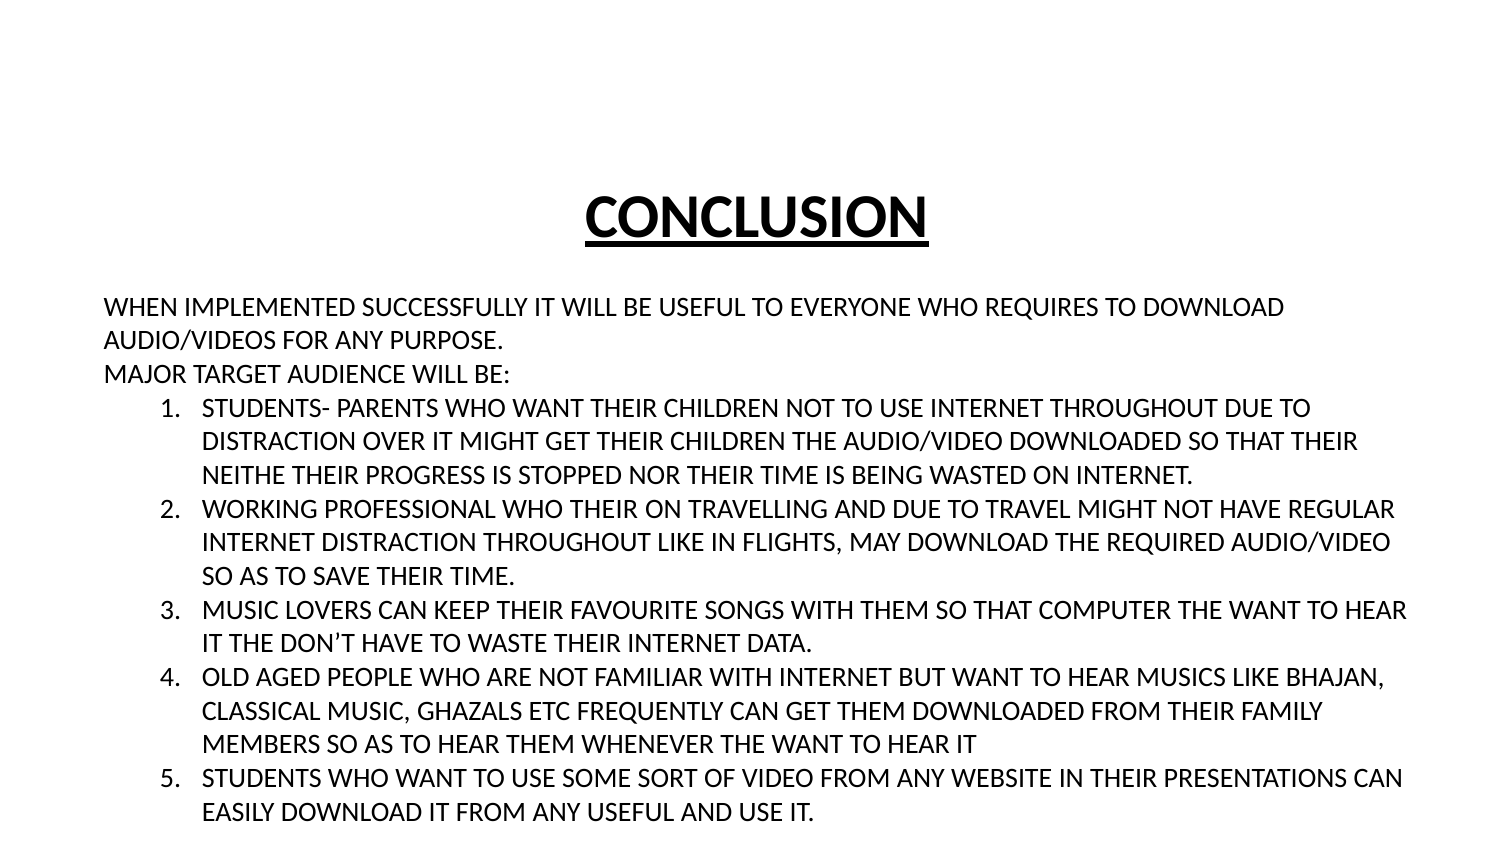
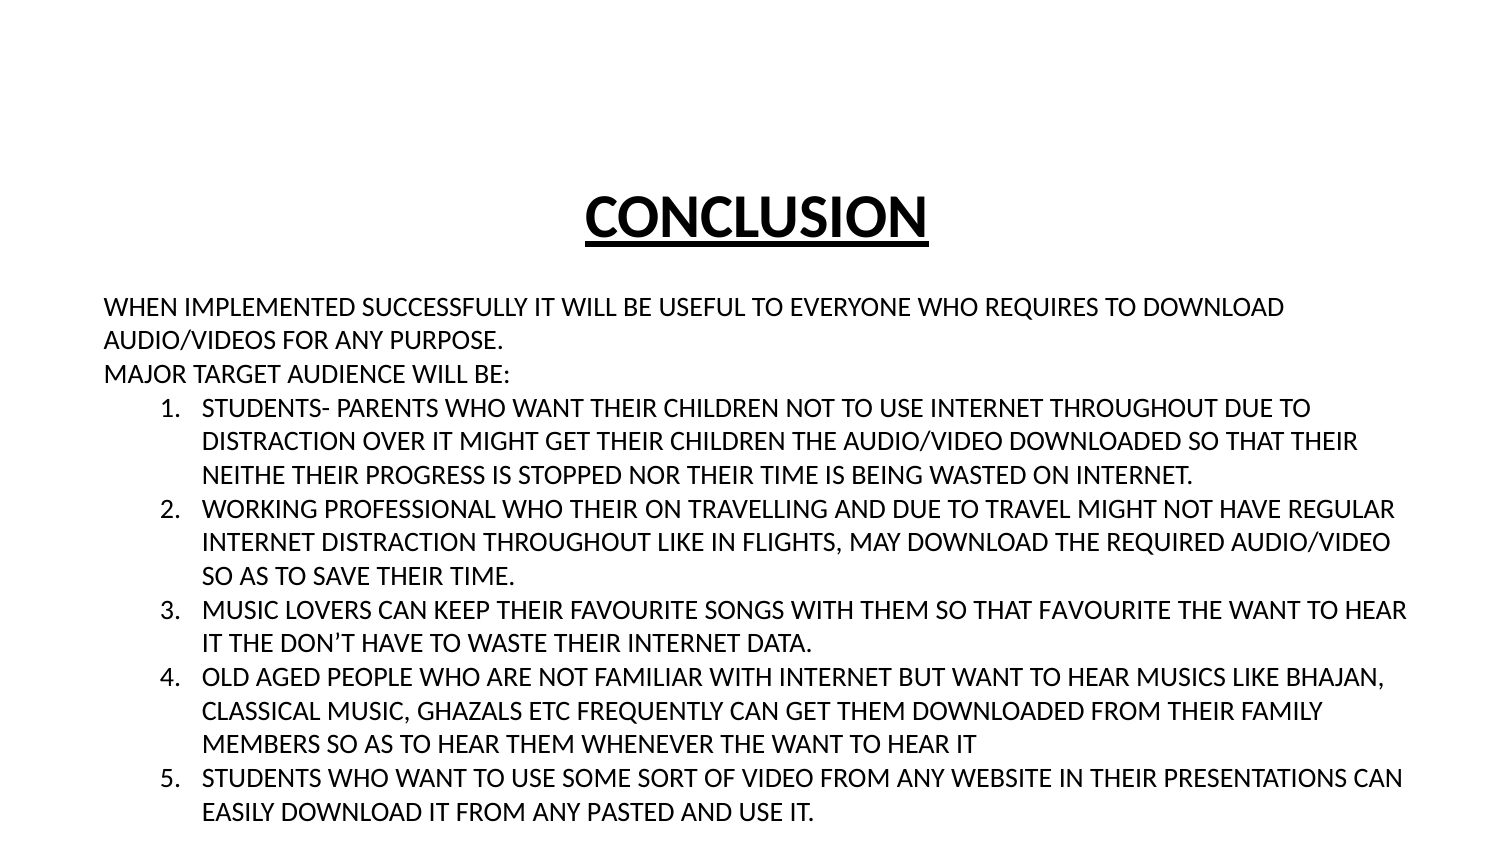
THAT COMPUTER: COMPUTER -> FAVOURITE (1105, 610)
ANY USEFUL: USEFUL -> PASTED (631, 812)
